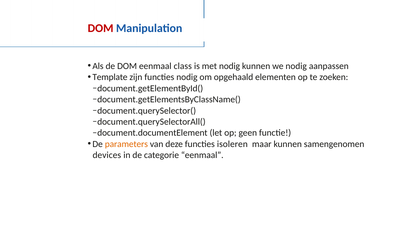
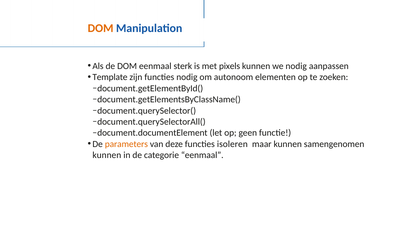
DOM colour: red -> orange (101, 28)
class: class -> sterk (183, 66)
met nodig: nodig -> pixels (230, 66)
opgehaald: opgehaald -> autonoom (234, 77)
devices: devices -> kunnen (107, 155)
